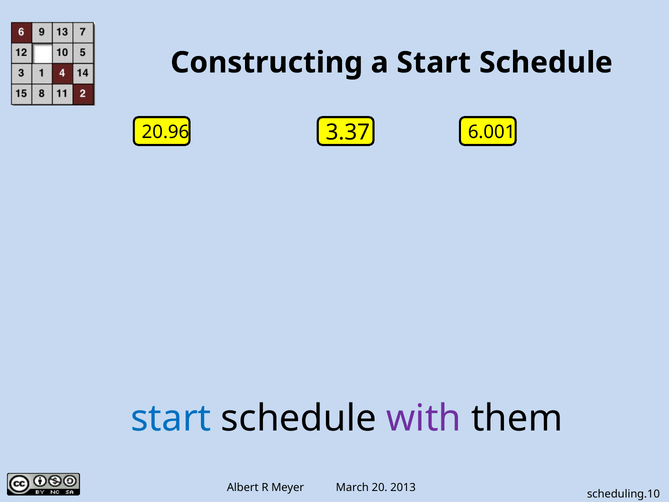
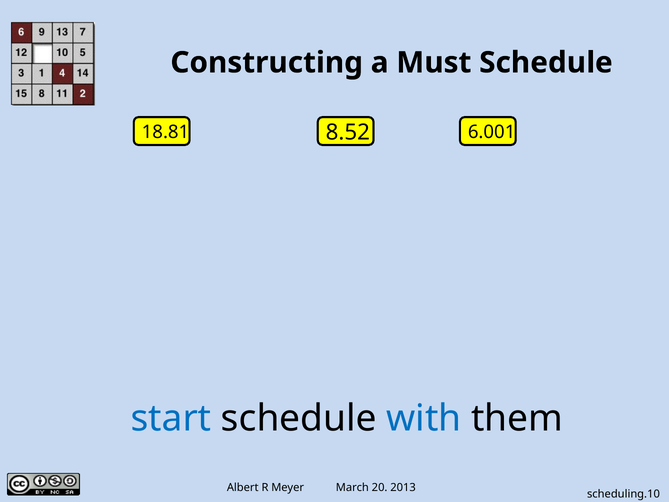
a Start: Start -> Must (434, 63)
3.37: 3.37 -> 8.52 (348, 133)
20.96: 20.96 -> 18.81 (165, 132)
with colour: purple -> blue (424, 418)
